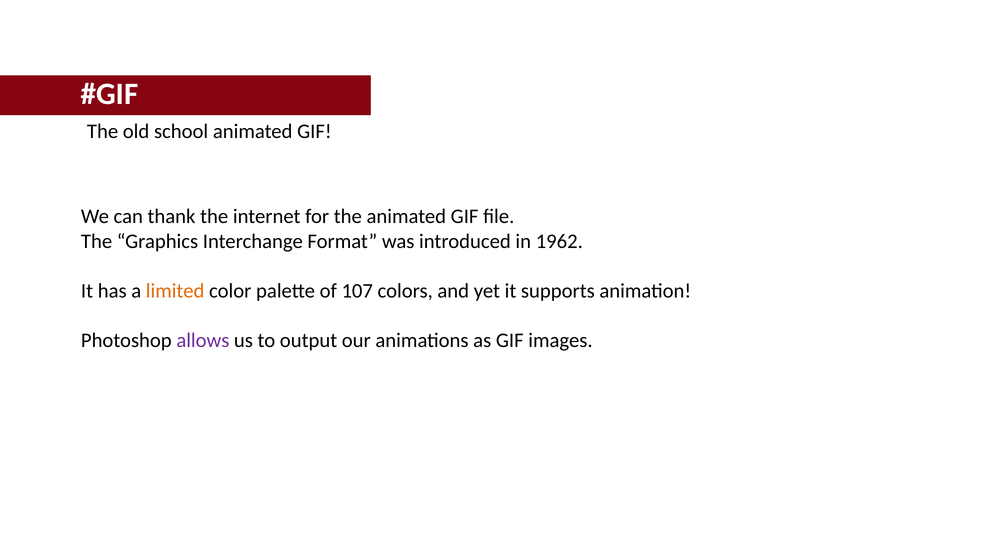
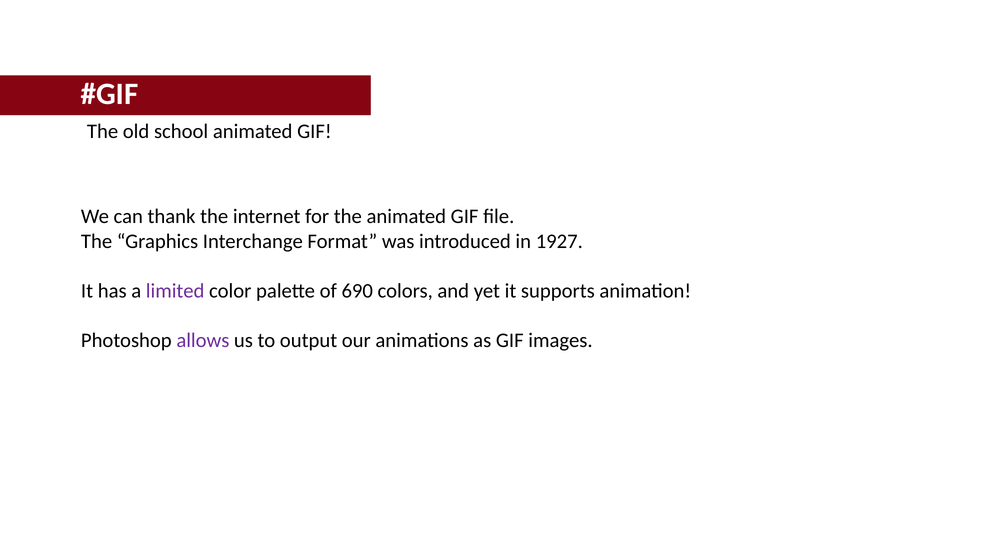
1962: 1962 -> 1927 (559, 241)
limited colour: orange -> purple (175, 291)
107: 107 -> 690 (357, 291)
